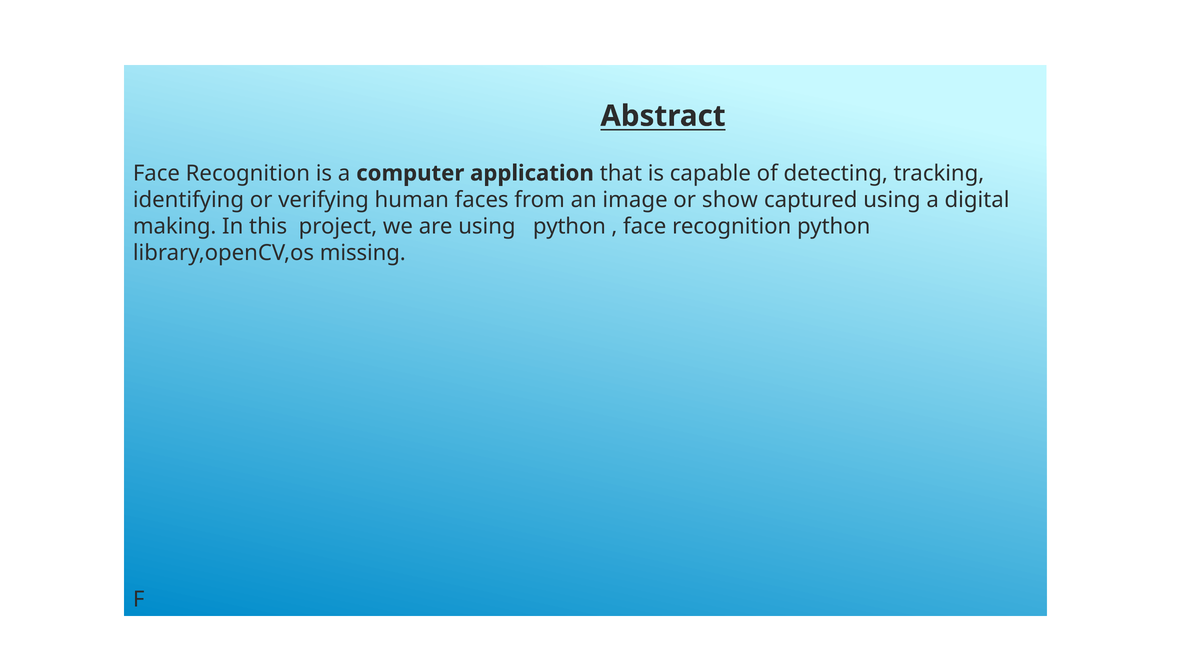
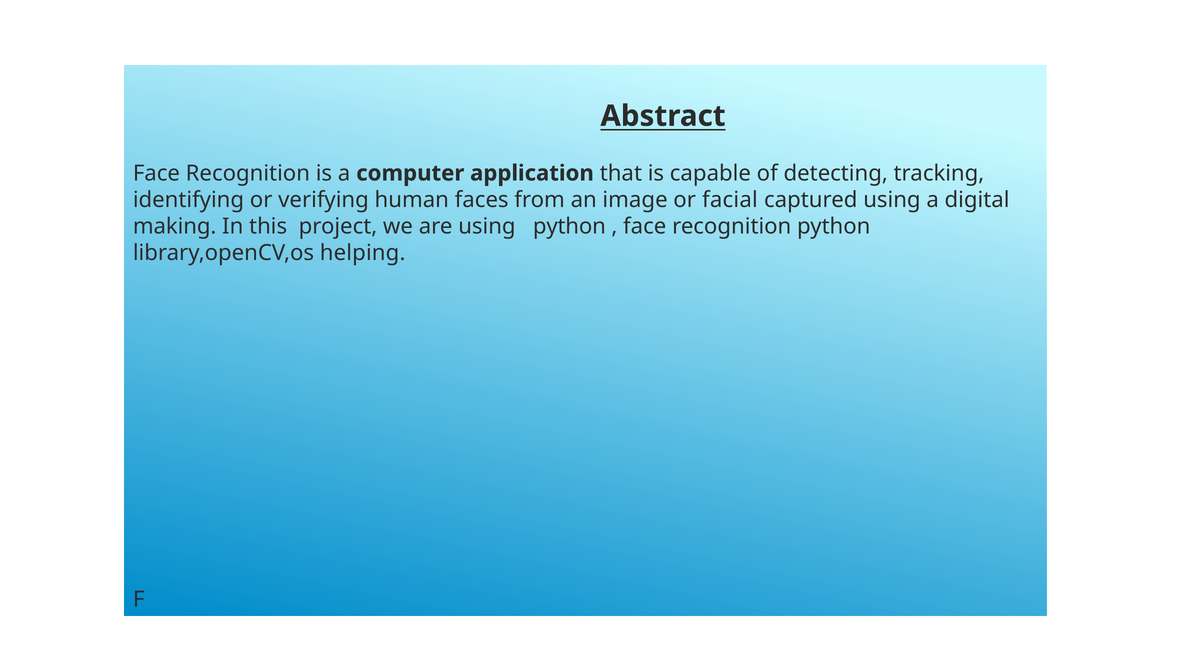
show: show -> facial (730, 200)
missing: missing -> helping (363, 253)
